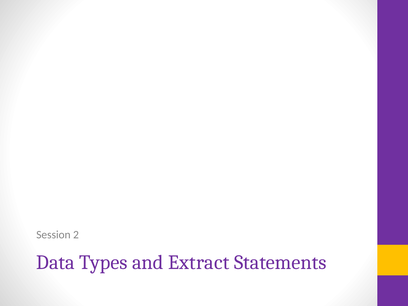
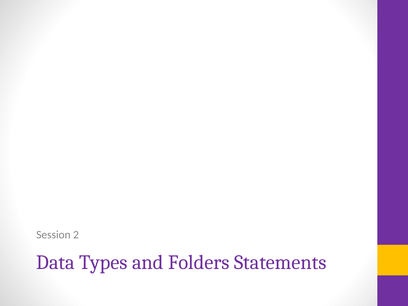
Extract: Extract -> Folders (199, 263)
